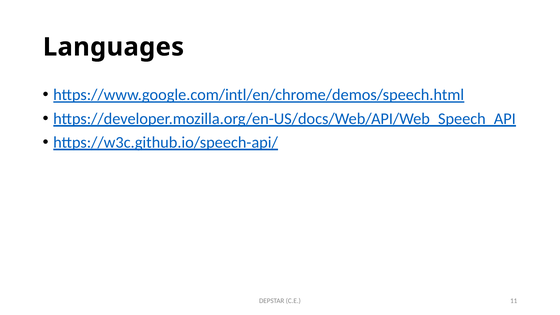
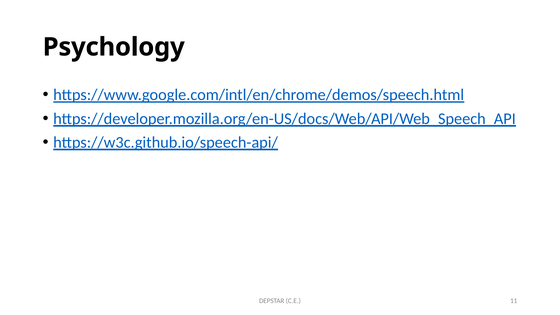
Languages: Languages -> Psychology (114, 47)
